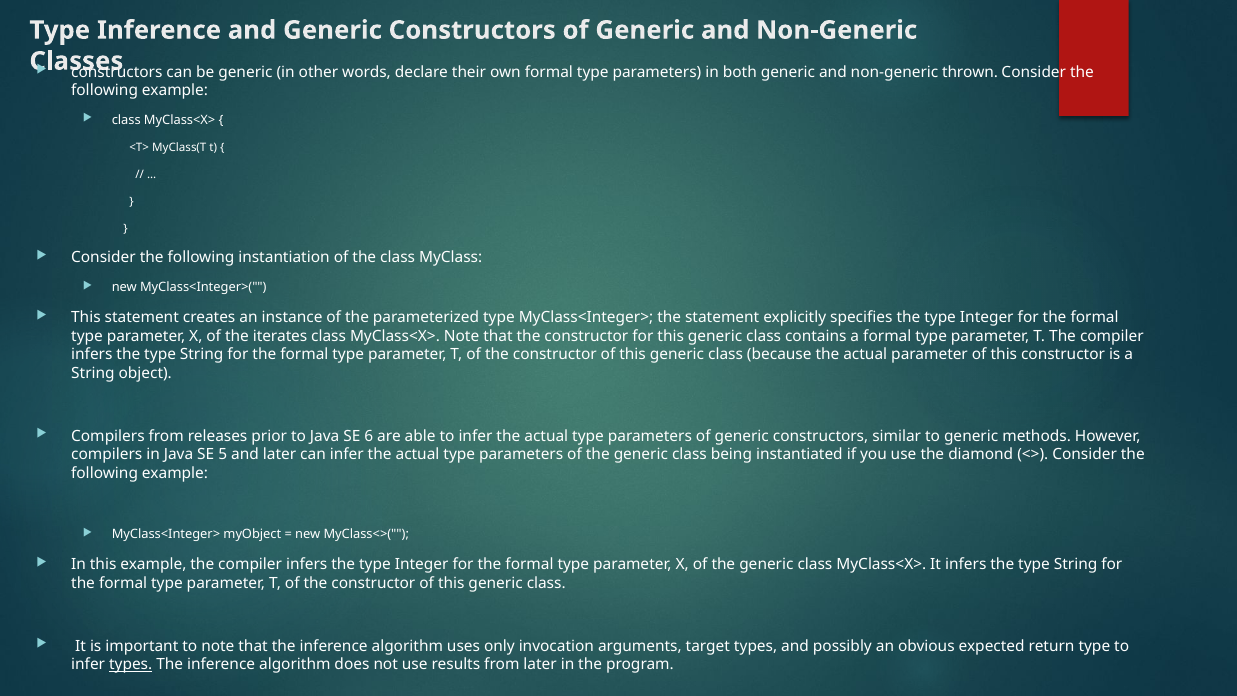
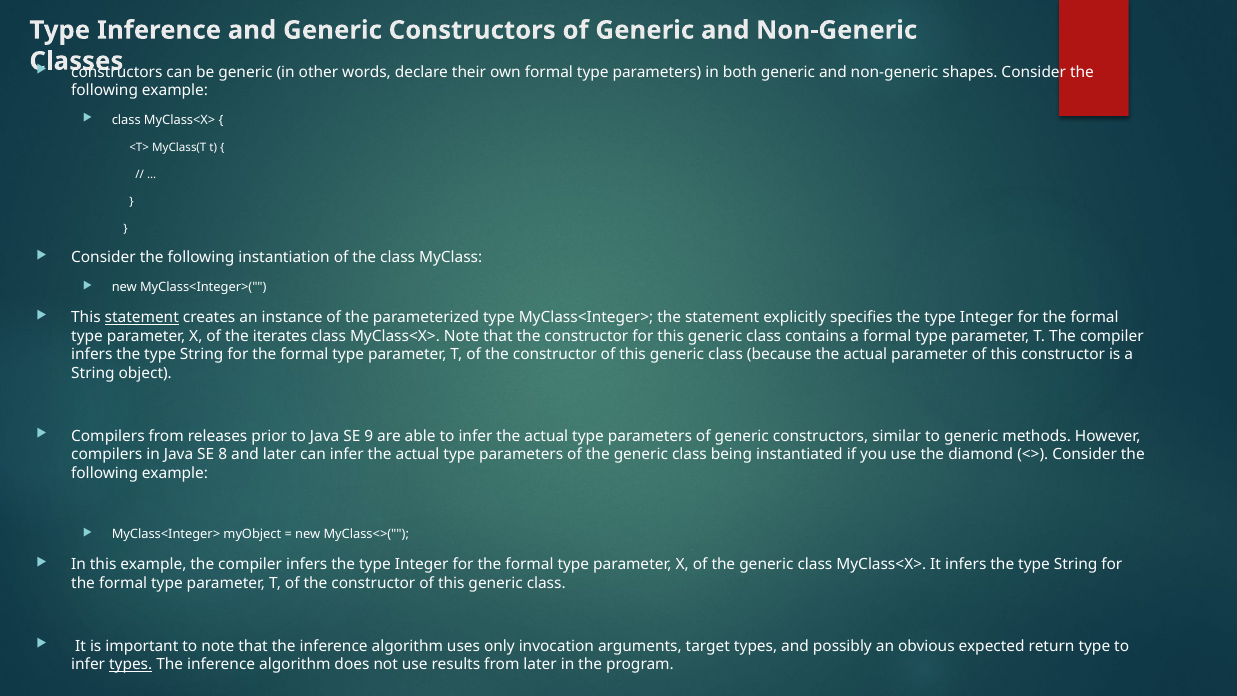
thrown: thrown -> shapes (970, 72)
statement underline: none -> present (142, 317)
6: 6 -> 9 (369, 436)
5: 5 -> 8 (223, 455)
